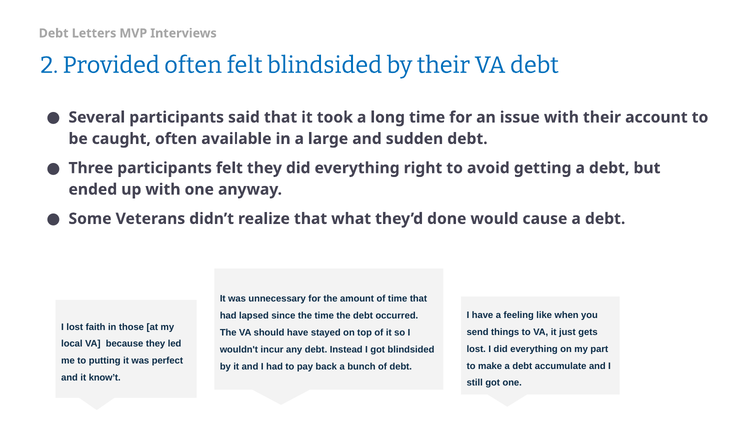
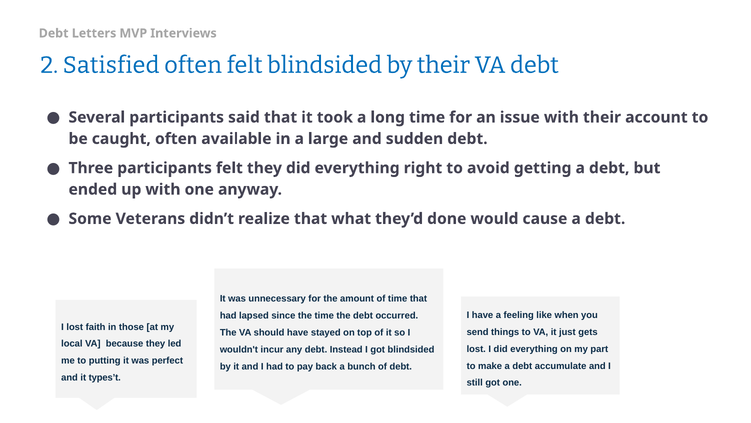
Provided: Provided -> Satisfied (111, 65)
know’t: know’t -> types’t (105, 377)
